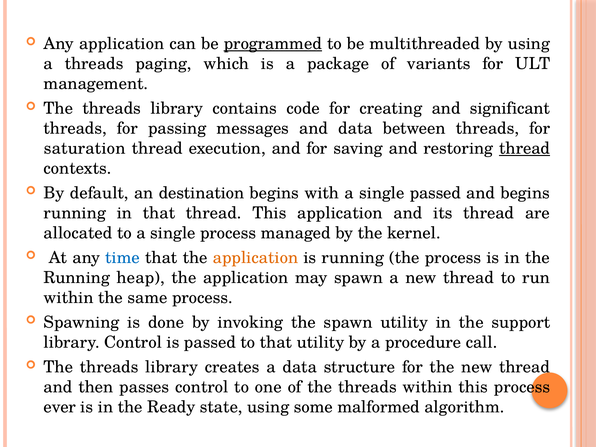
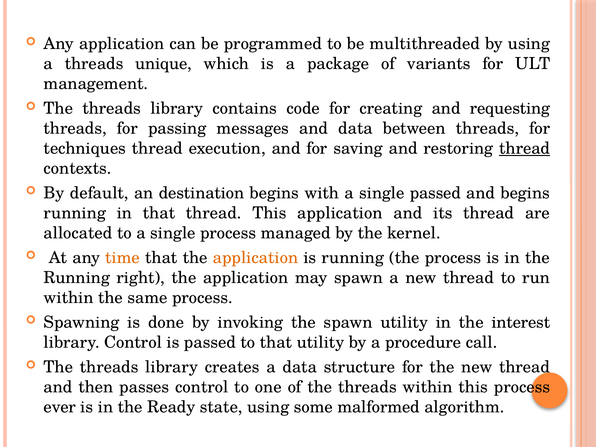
programmed underline: present -> none (273, 44)
paging: paging -> unique (164, 64)
significant: significant -> requesting (510, 109)
saturation: saturation -> techniques (85, 148)
time colour: blue -> orange (123, 258)
heap: heap -> right (141, 278)
support: support -> interest (521, 322)
